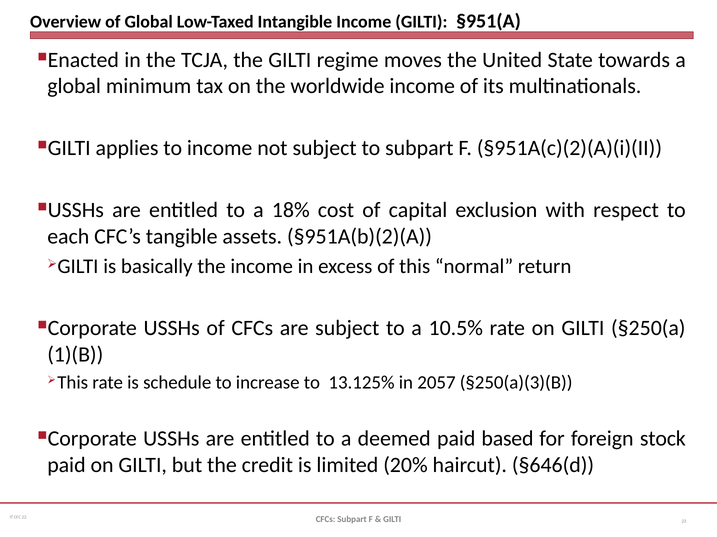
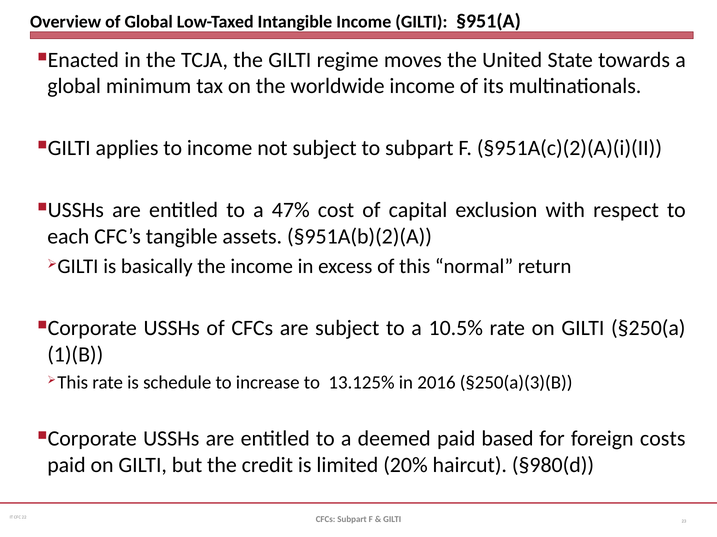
18%: 18% -> 47% (291, 211)
2057: 2057 -> 2016 (436, 383)
stock: stock -> costs (663, 439)
§646(d: §646(d -> §980(d (553, 466)
